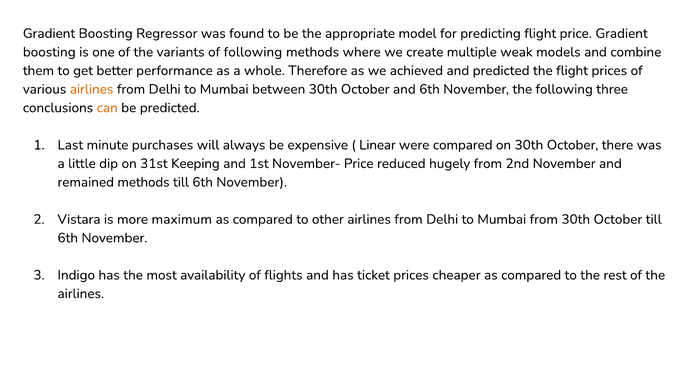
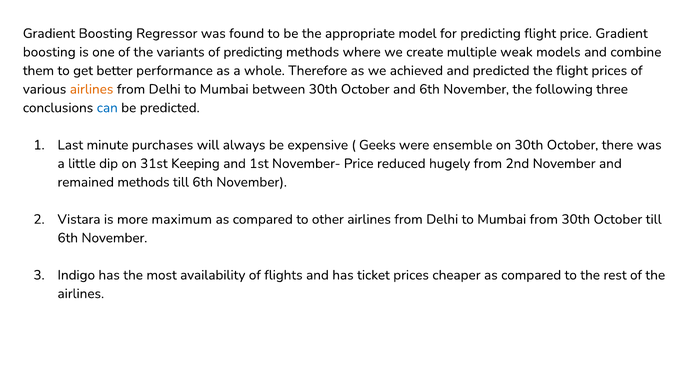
of following: following -> predicting (253, 52)
can colour: orange -> blue (107, 108)
Linear: Linear -> Geeks (377, 145)
were compared: compared -> ensemble (463, 145)
